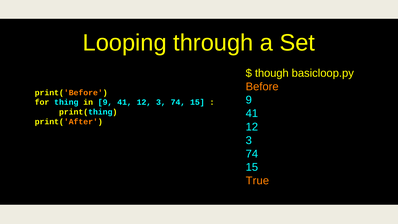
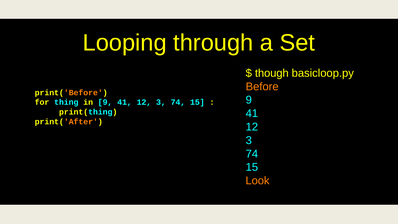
True: True -> Look (258, 181)
